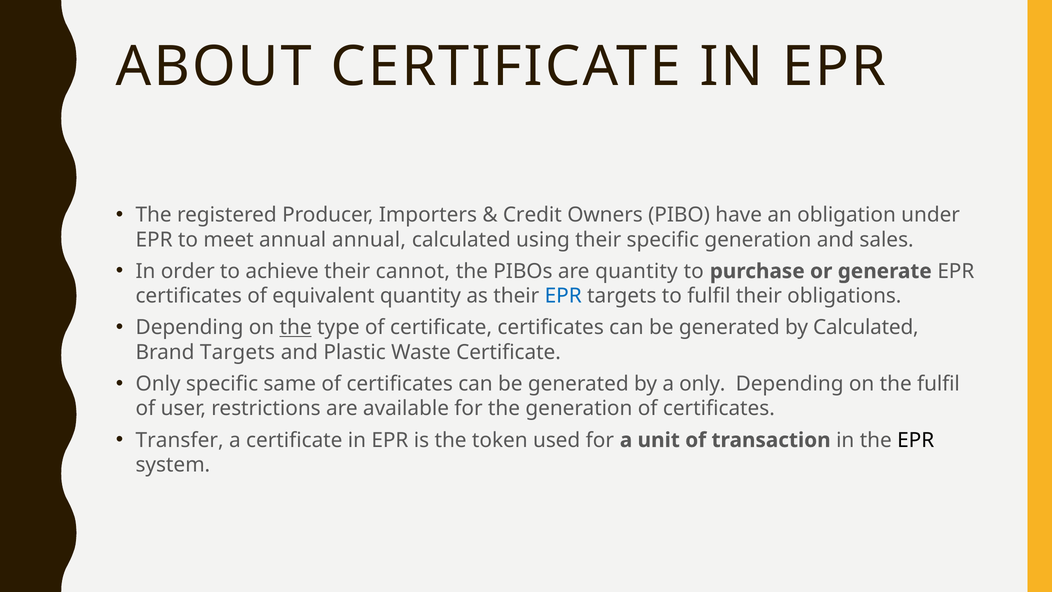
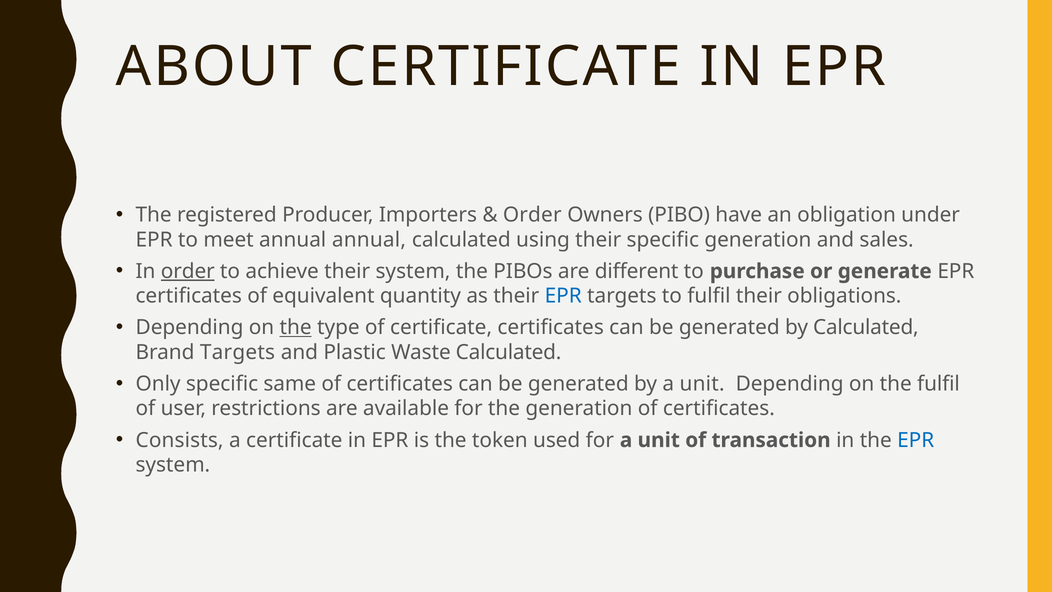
Credit: Credit -> Order (532, 215)
order underline: none -> present (188, 271)
their cannot: cannot -> system (413, 271)
are quantity: quantity -> different (637, 271)
Waste Certificate: Certificate -> Calculated (509, 352)
by a only: only -> unit (702, 384)
Transfer: Transfer -> Consists (180, 440)
EPR colour: black -> blue (916, 440)
